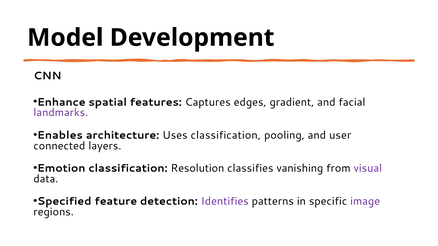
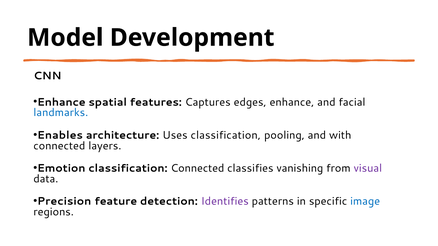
edges gradient: gradient -> enhance (292, 102)
landmarks colour: purple -> blue (61, 113)
user: user -> with (340, 135)
classification Resolution: Resolution -> Connected (197, 168)
Specified: Specified -> Precision (64, 202)
image colour: purple -> blue (365, 202)
